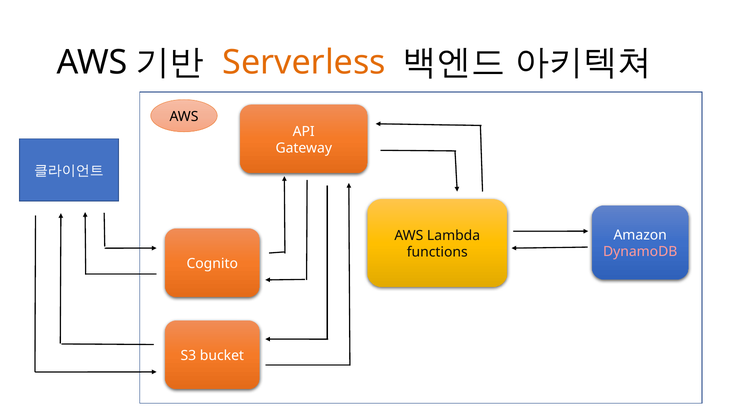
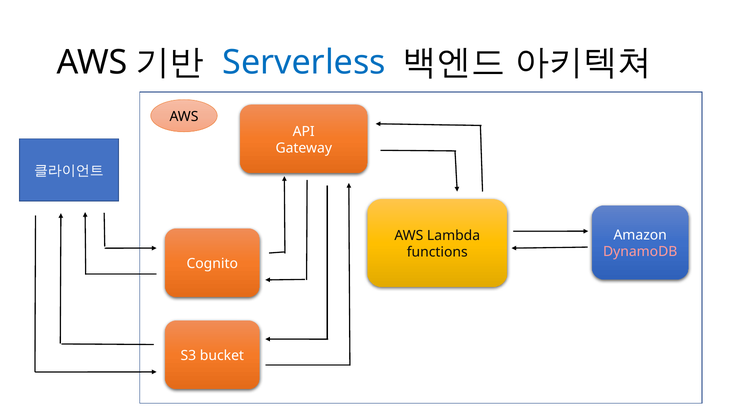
Serverless colour: orange -> blue (304, 62)
